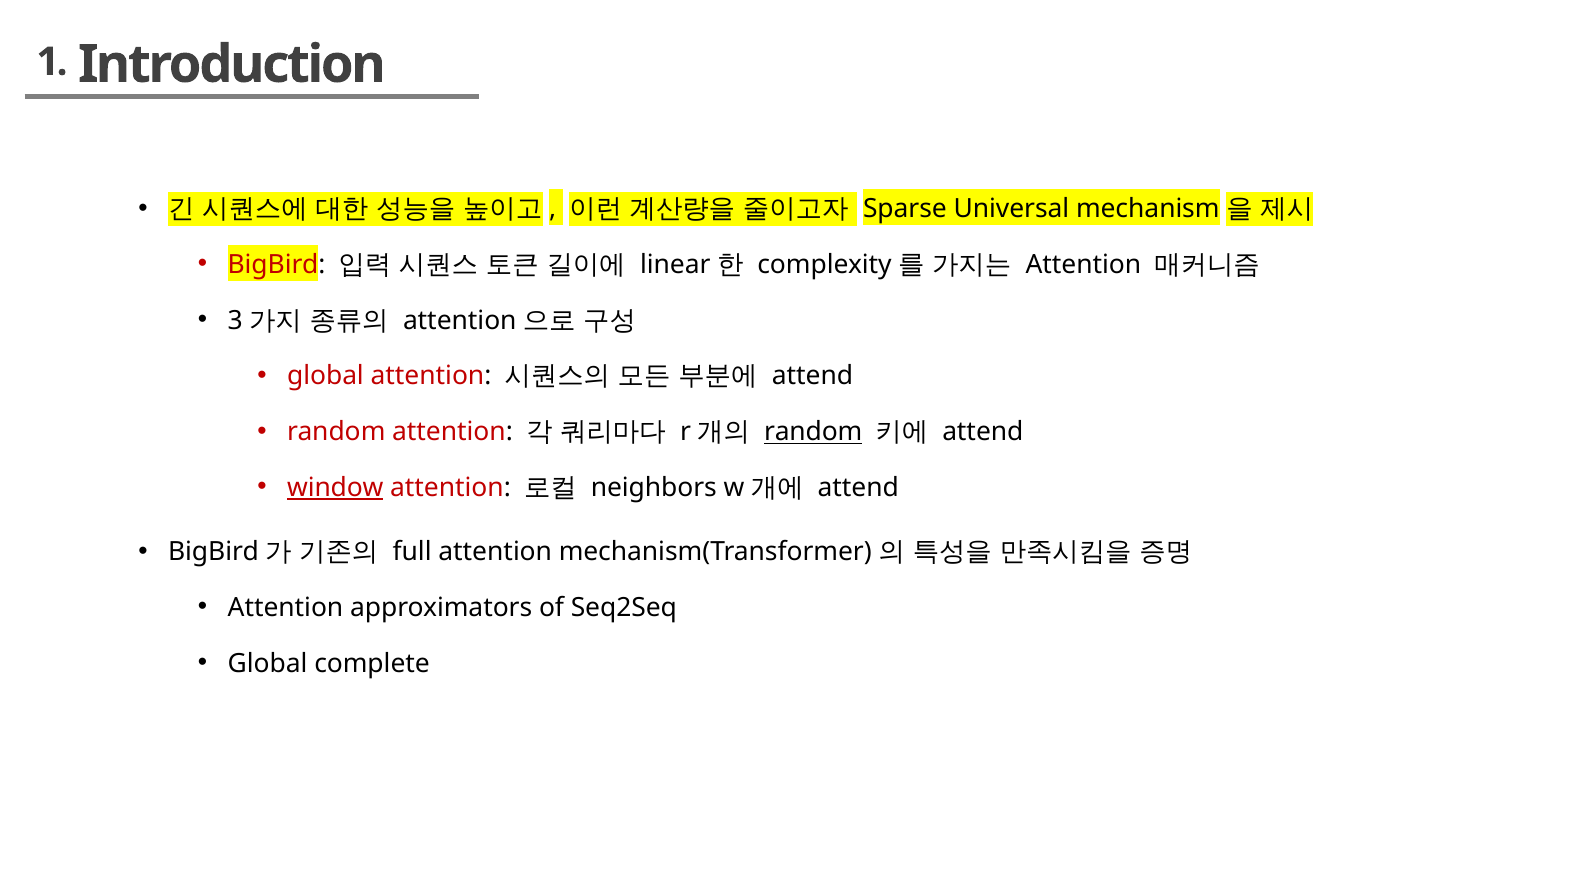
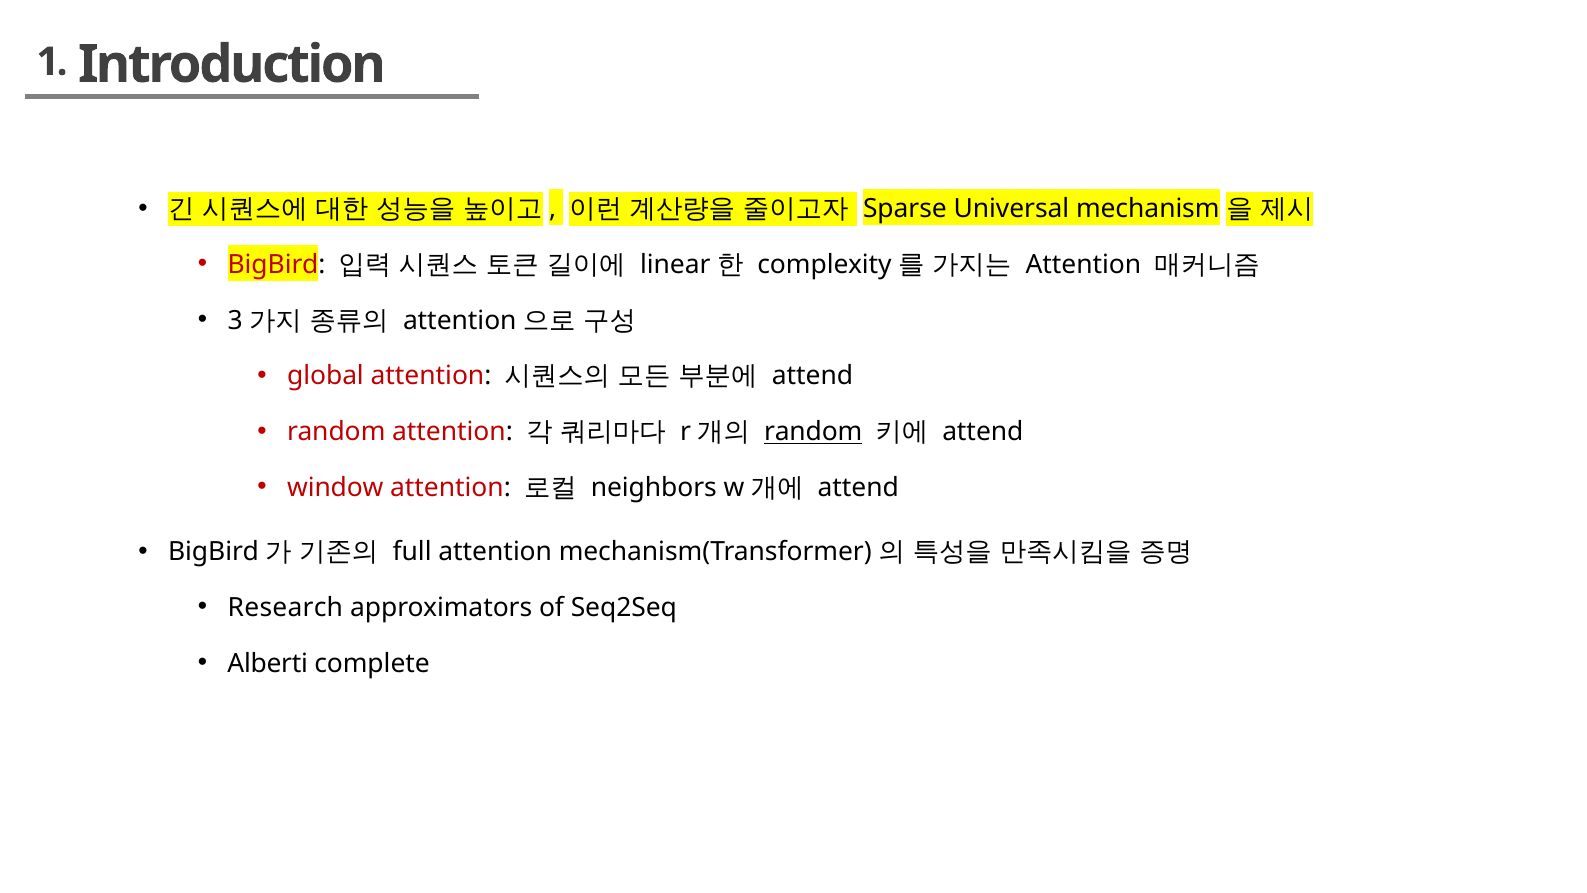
window underline: present -> none (335, 488)
Attention: Attention -> Research (285, 607)
Global: Global -> Alberti (268, 663)
